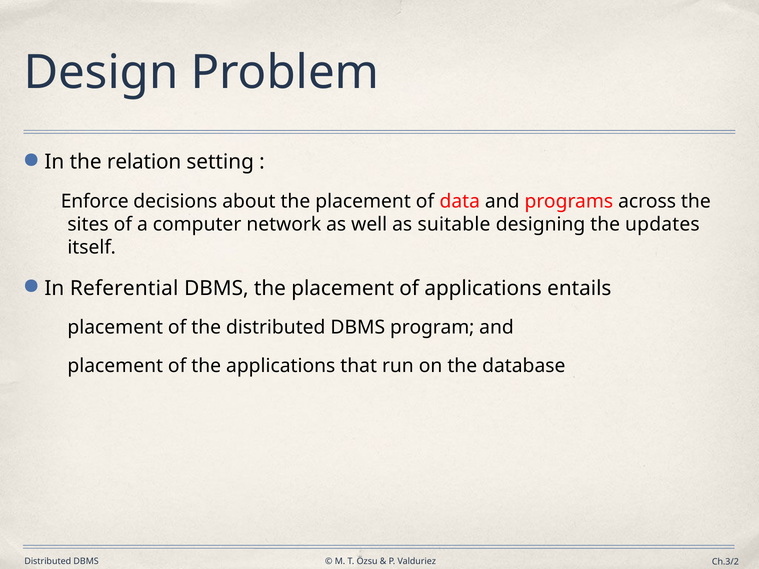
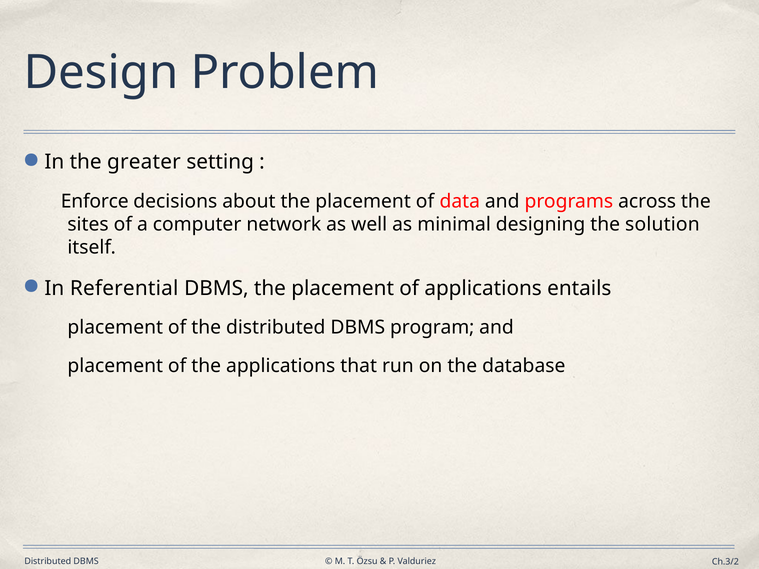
relation: relation -> greater (144, 162)
suitable: suitable -> minimal (454, 225)
updates: updates -> solution (662, 225)
